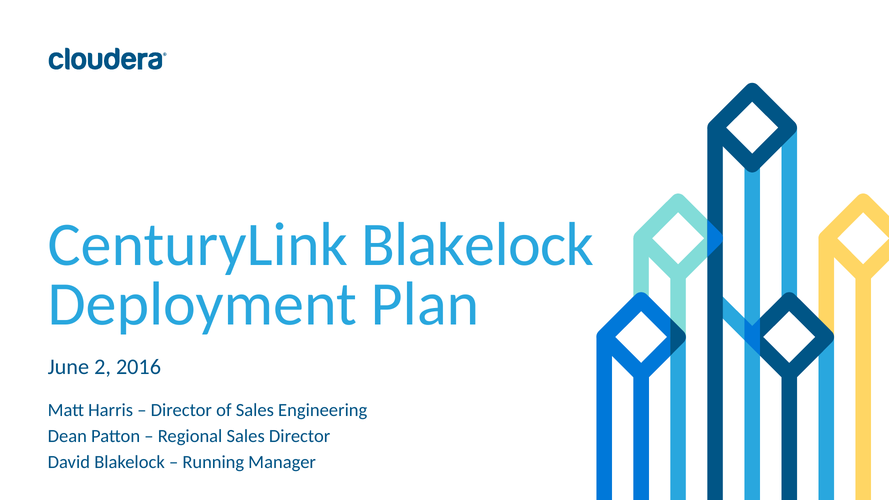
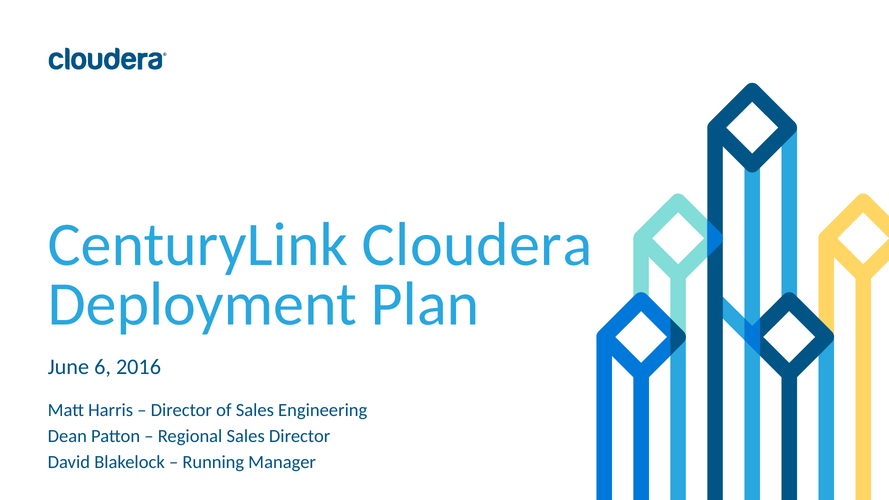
CenturyLink Blakelock: Blakelock -> Cloudera (477, 245)
2: 2 -> 6 (103, 367)
